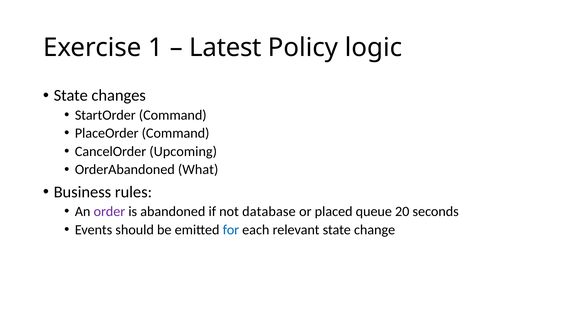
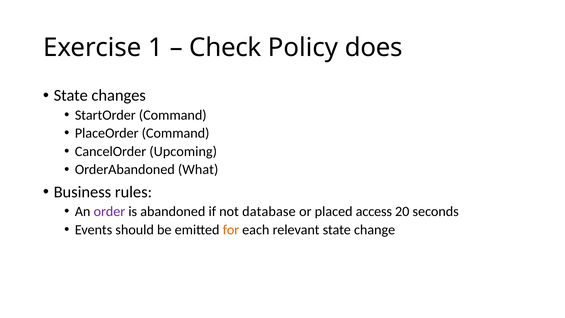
Latest: Latest -> Check (225, 47)
logic: logic -> does (374, 47)
queue: queue -> access (374, 211)
for colour: blue -> orange (231, 230)
